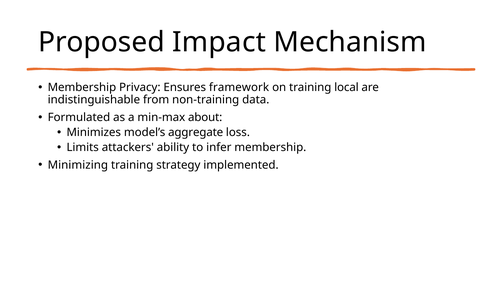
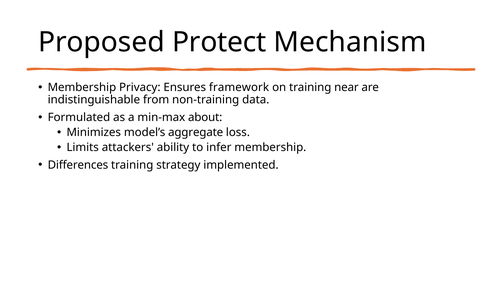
Impact: Impact -> Protect (219, 42)
local: local -> near (346, 87)
Minimizing: Minimizing -> Differences (78, 165)
